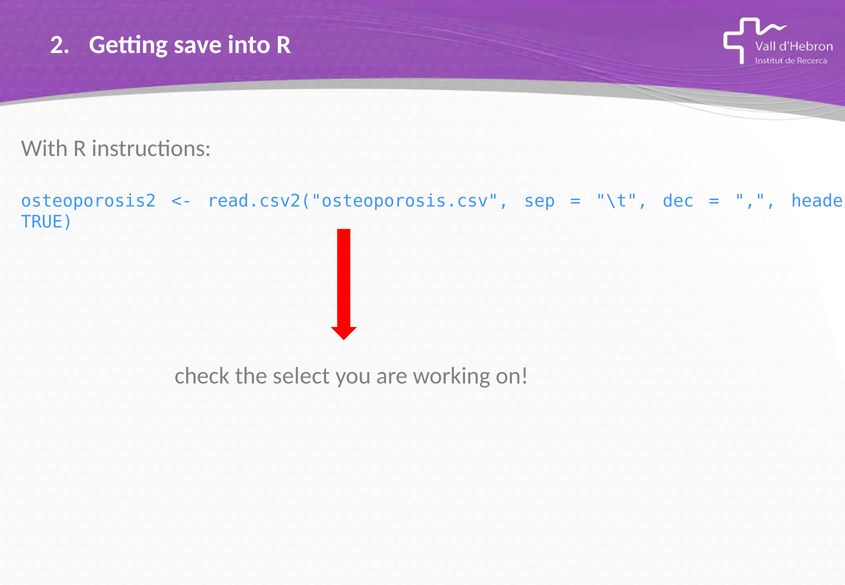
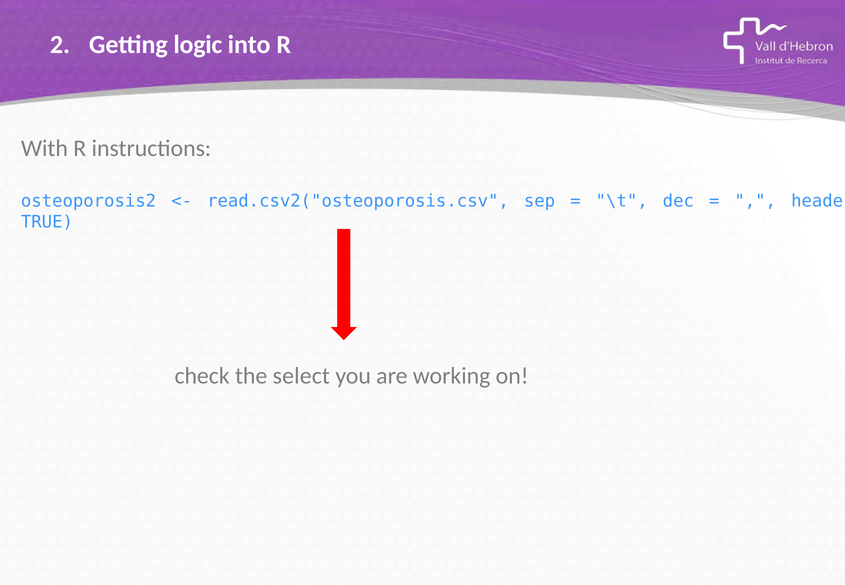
save: save -> logic (198, 45)
